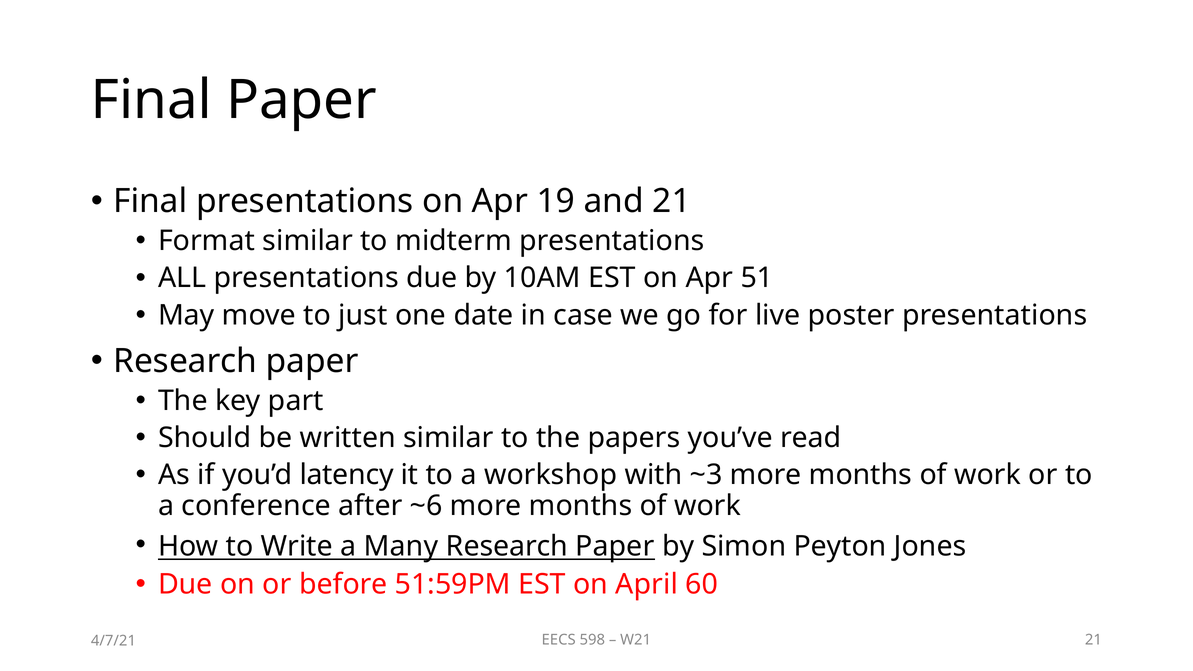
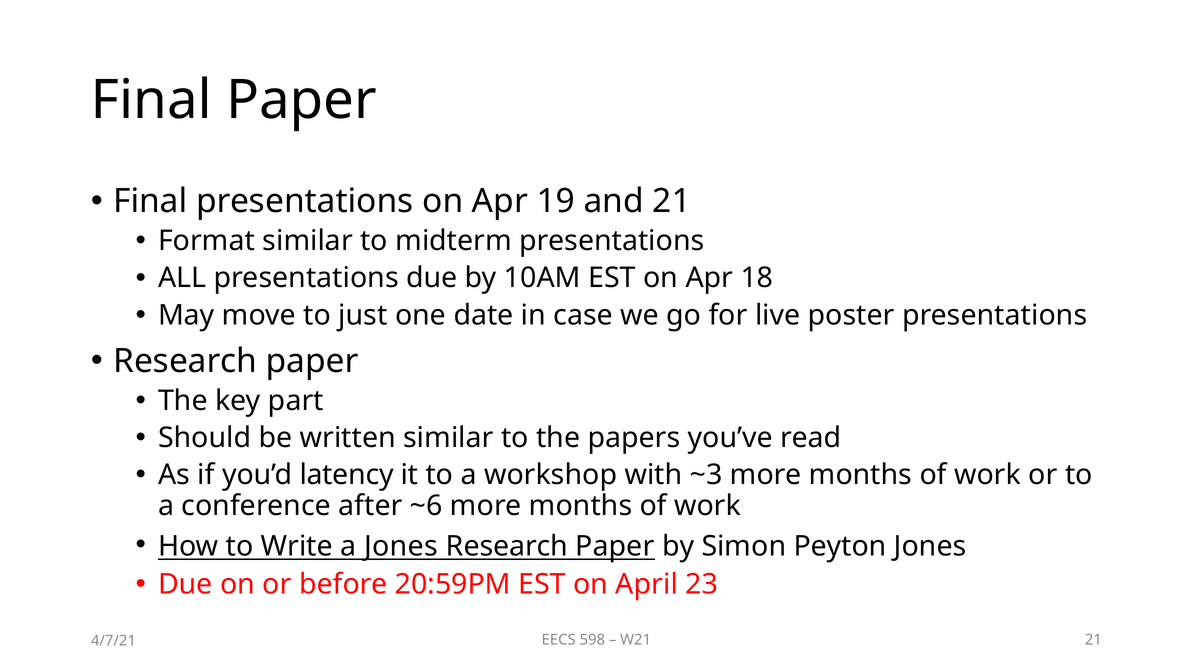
51: 51 -> 18 (757, 278)
a Many: Many -> Jones (401, 546)
51:59PM: 51:59PM -> 20:59PM (453, 584)
60: 60 -> 23 (702, 584)
